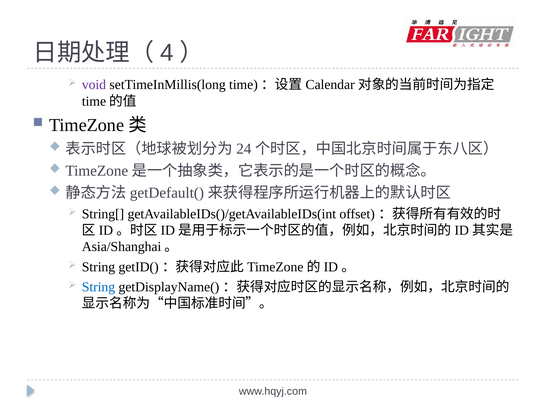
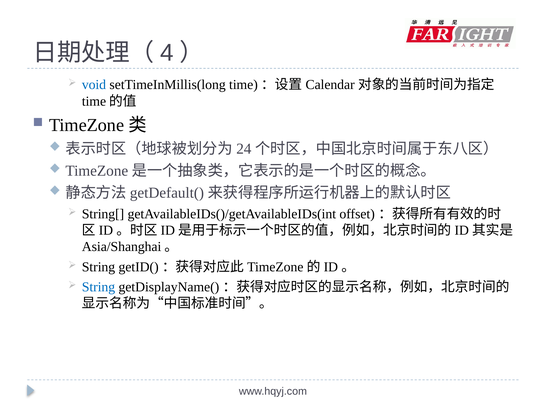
void colour: purple -> blue (94, 85)
